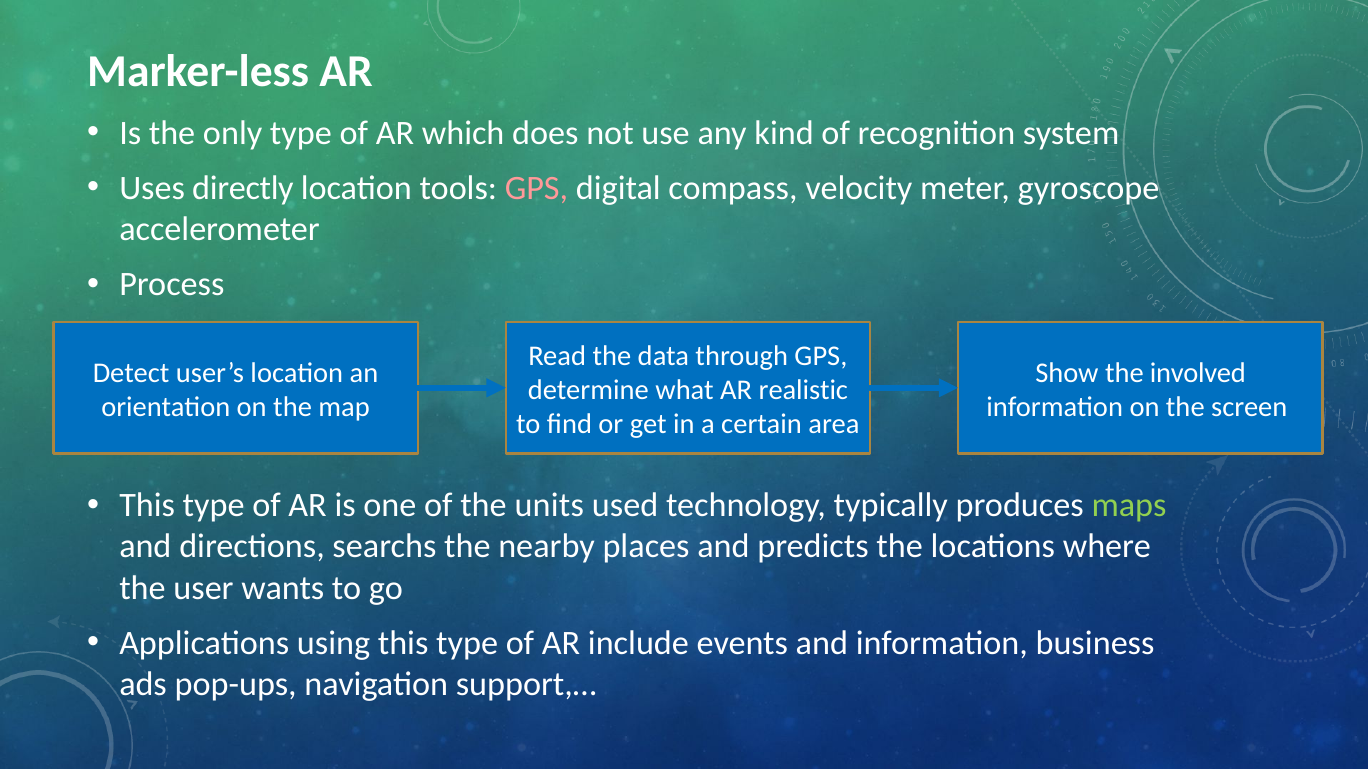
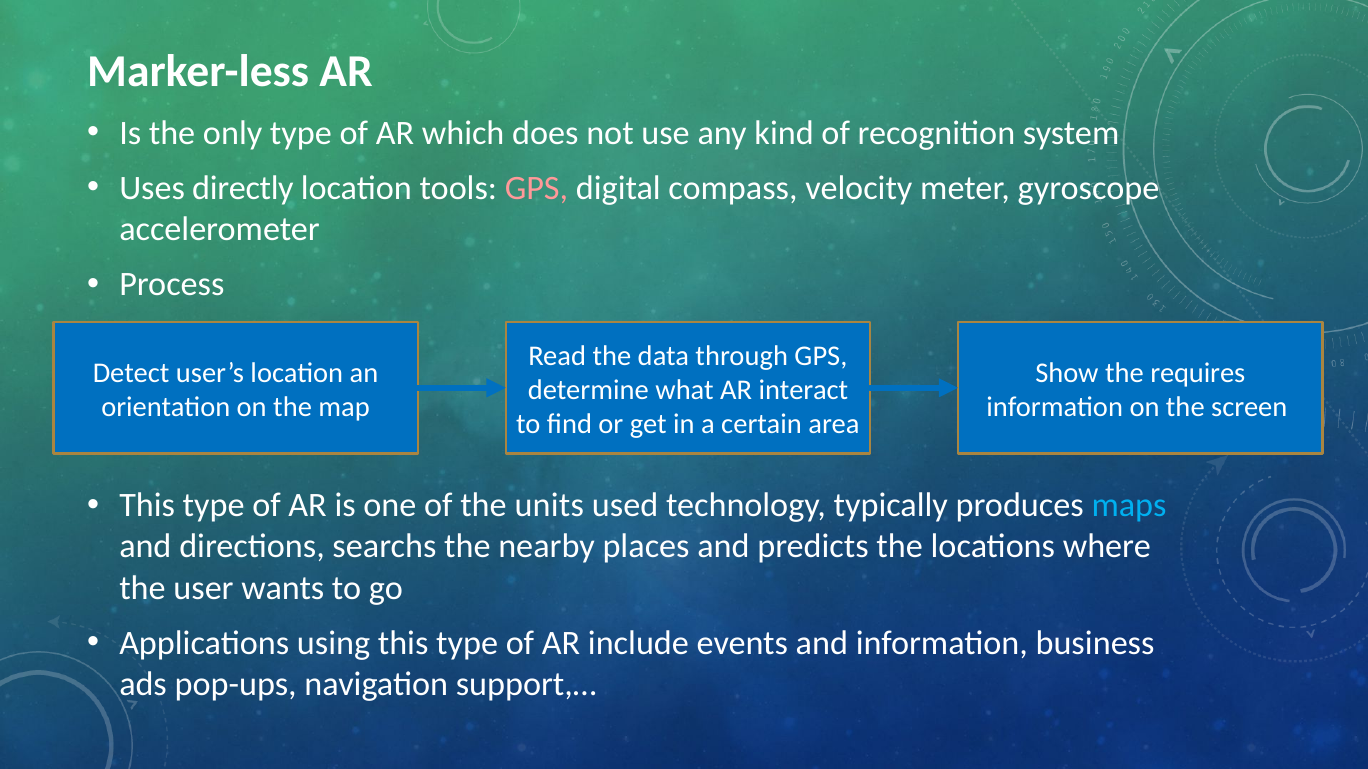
involved: involved -> requires (1198, 373)
realistic: realistic -> interact (803, 390)
maps colour: light green -> light blue (1129, 506)
